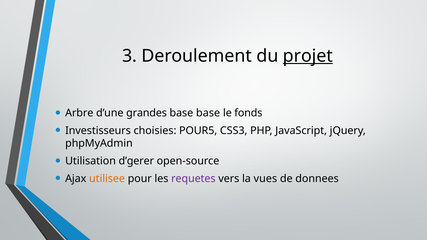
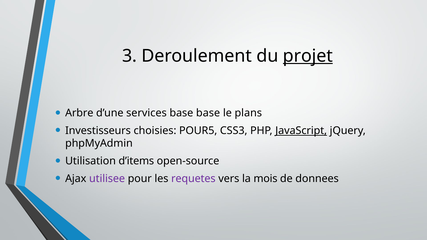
grandes: grandes -> services (146, 113)
fonds: fonds -> plans (248, 113)
JavaScript underline: none -> present (301, 131)
d’gerer: d’gerer -> d’items (136, 161)
utilisee colour: orange -> purple (107, 179)
vues: vues -> mois (266, 179)
